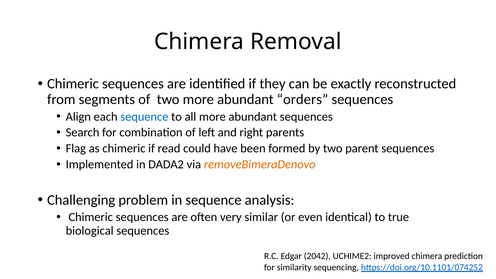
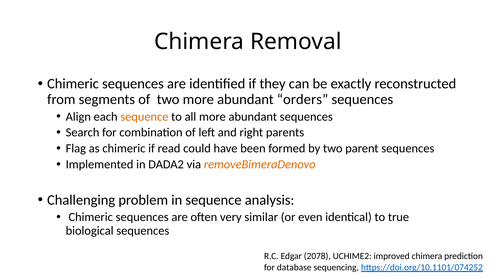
sequence colour: blue -> orange (144, 117)
2042: 2042 -> 2078 (317, 256)
similarity: similarity -> database (294, 267)
